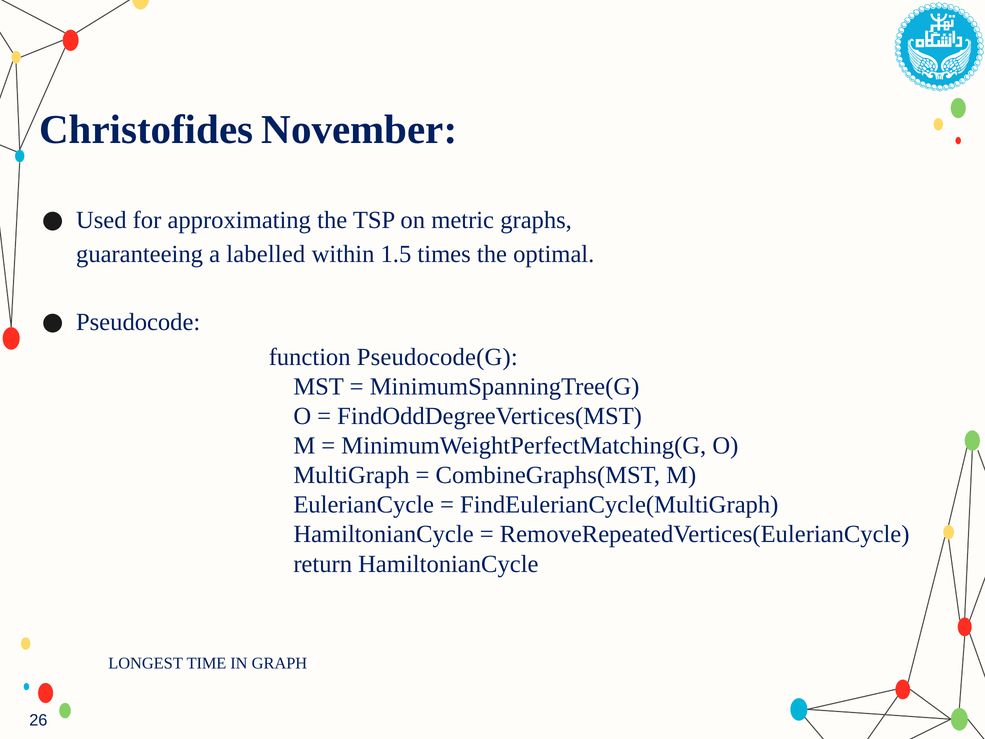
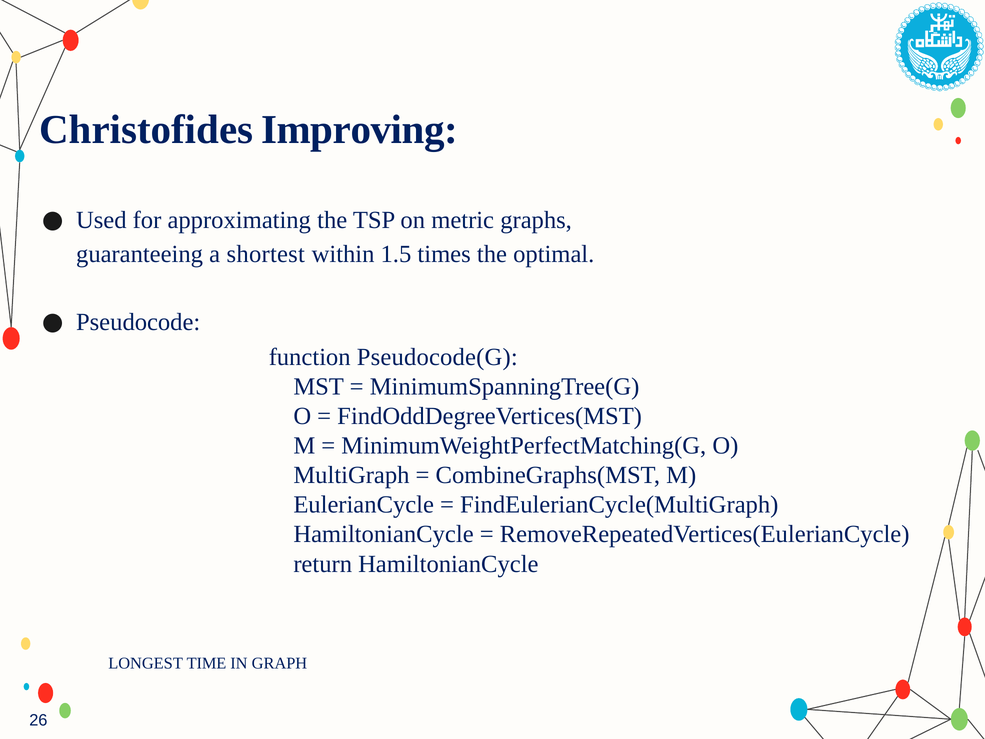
November: November -> Improving (360, 130)
labelled: labelled -> shortest (266, 254)
